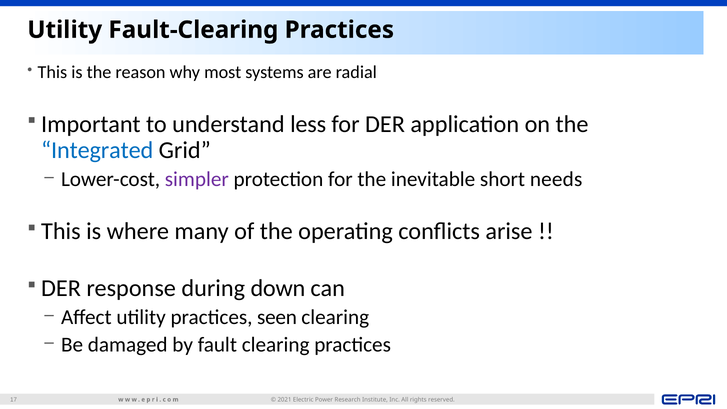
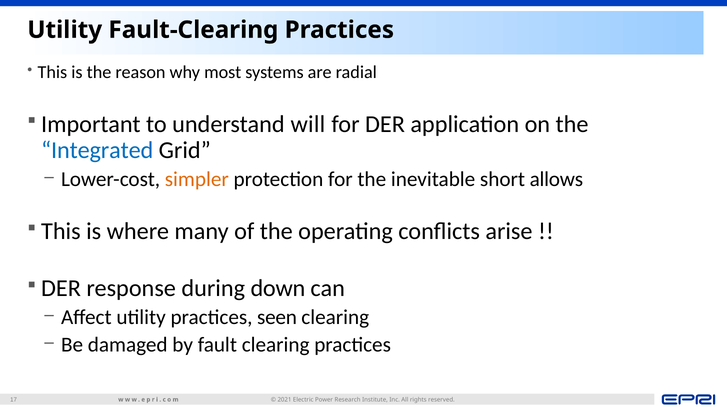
less: less -> will (308, 124)
simpler colour: purple -> orange (197, 179)
needs: needs -> allows (556, 179)
